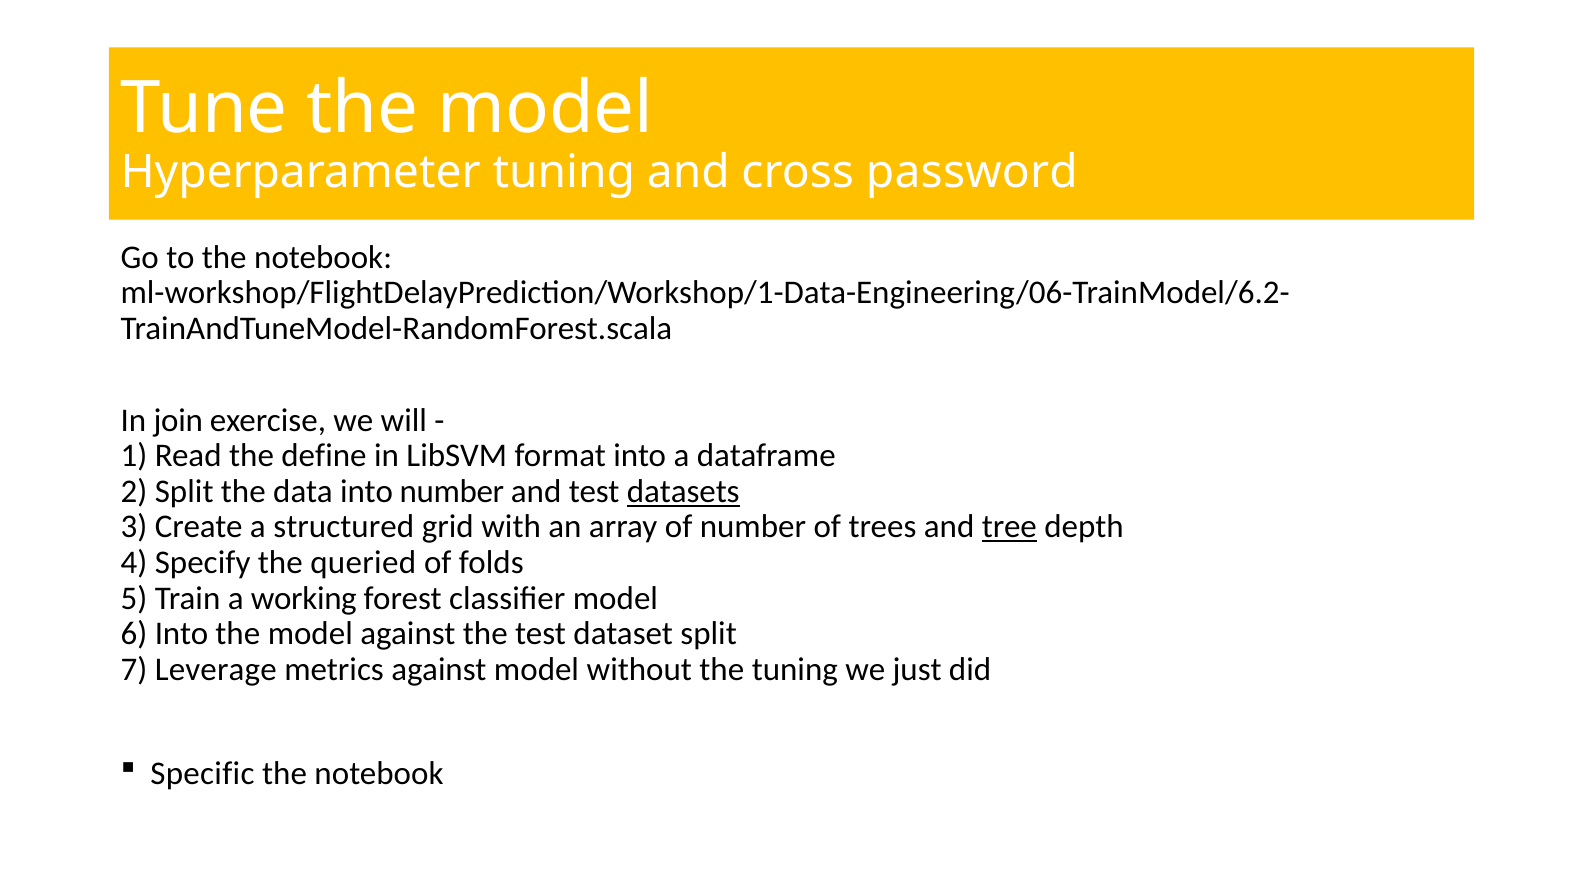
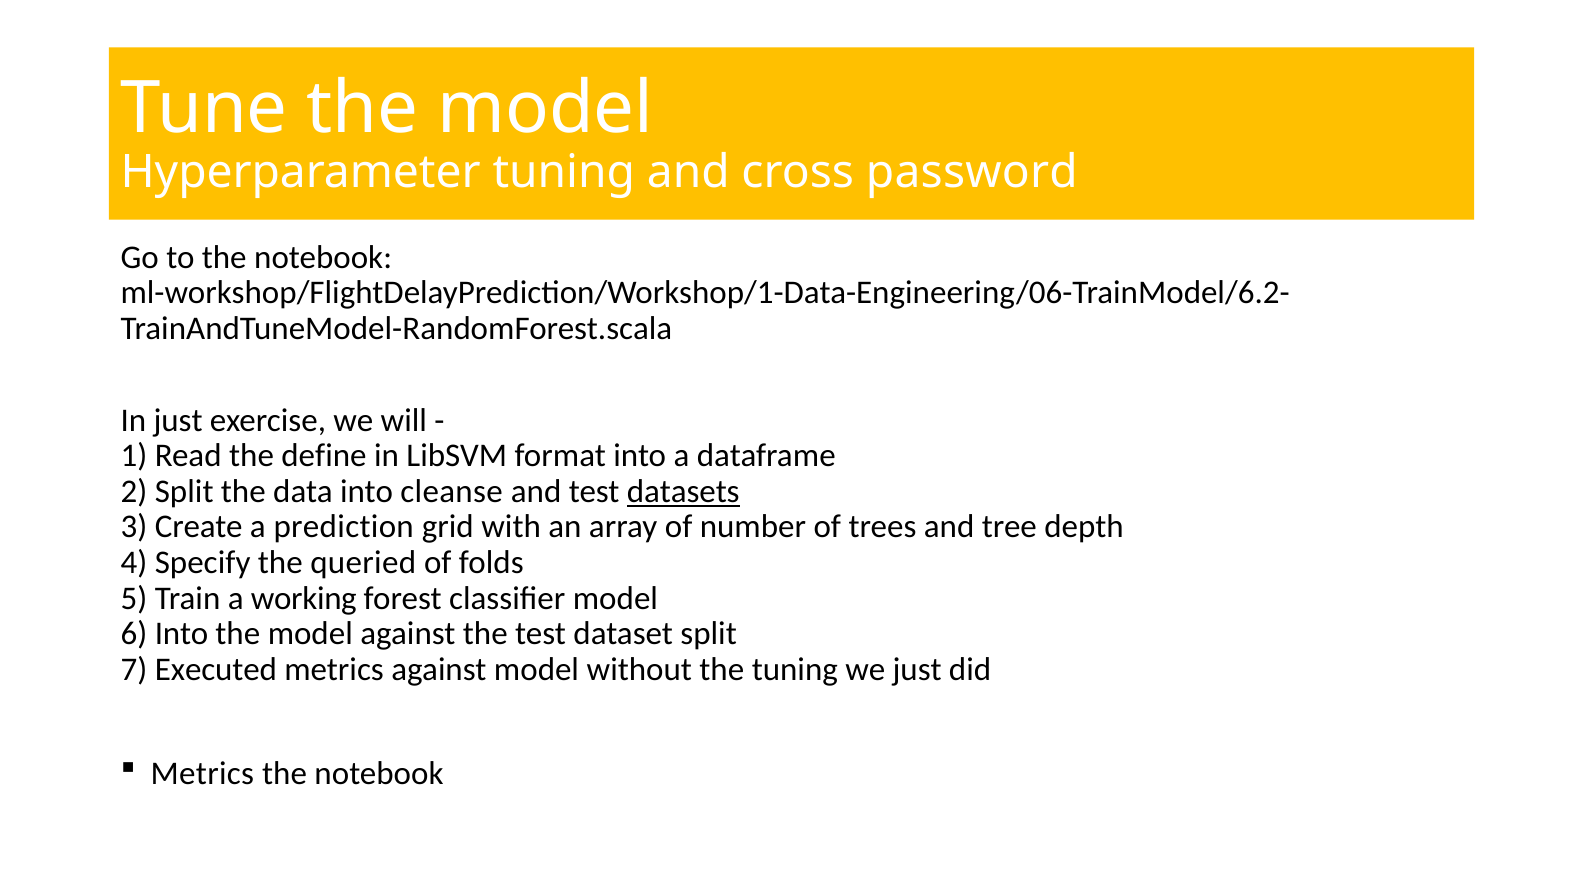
In join: join -> just (178, 420)
into number: number -> cleanse (452, 491)
structured: structured -> prediction (344, 527)
tree underline: present -> none (1009, 527)
Leverage: Leverage -> Executed (216, 669)
Specific: Specific -> Metrics (202, 773)
